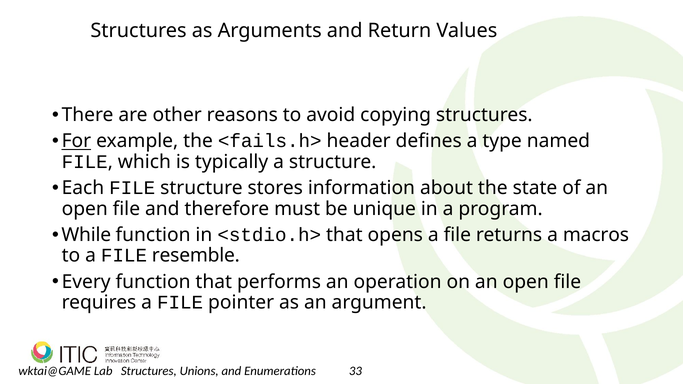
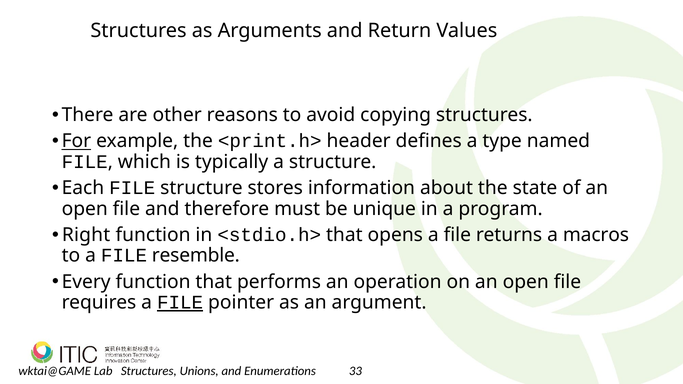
<fails.h>: <fails.h> -> <print.h> (270, 141)
While: While -> Right (86, 235)
FILE underline: none -> present (180, 303)
